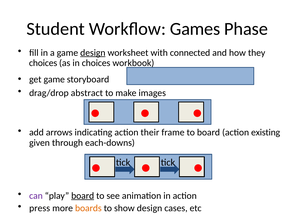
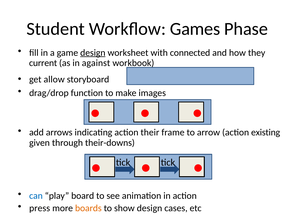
choices: choices -> current (43, 63)
in choices: choices -> against (96, 63)
get game: game -> allow (54, 79)
abstract: abstract -> function (87, 93)
to board: board -> arrow (208, 133)
each-downs: each-downs -> their-downs (110, 143)
can colour: purple -> blue (36, 196)
board underline: present -> none (83, 196)
